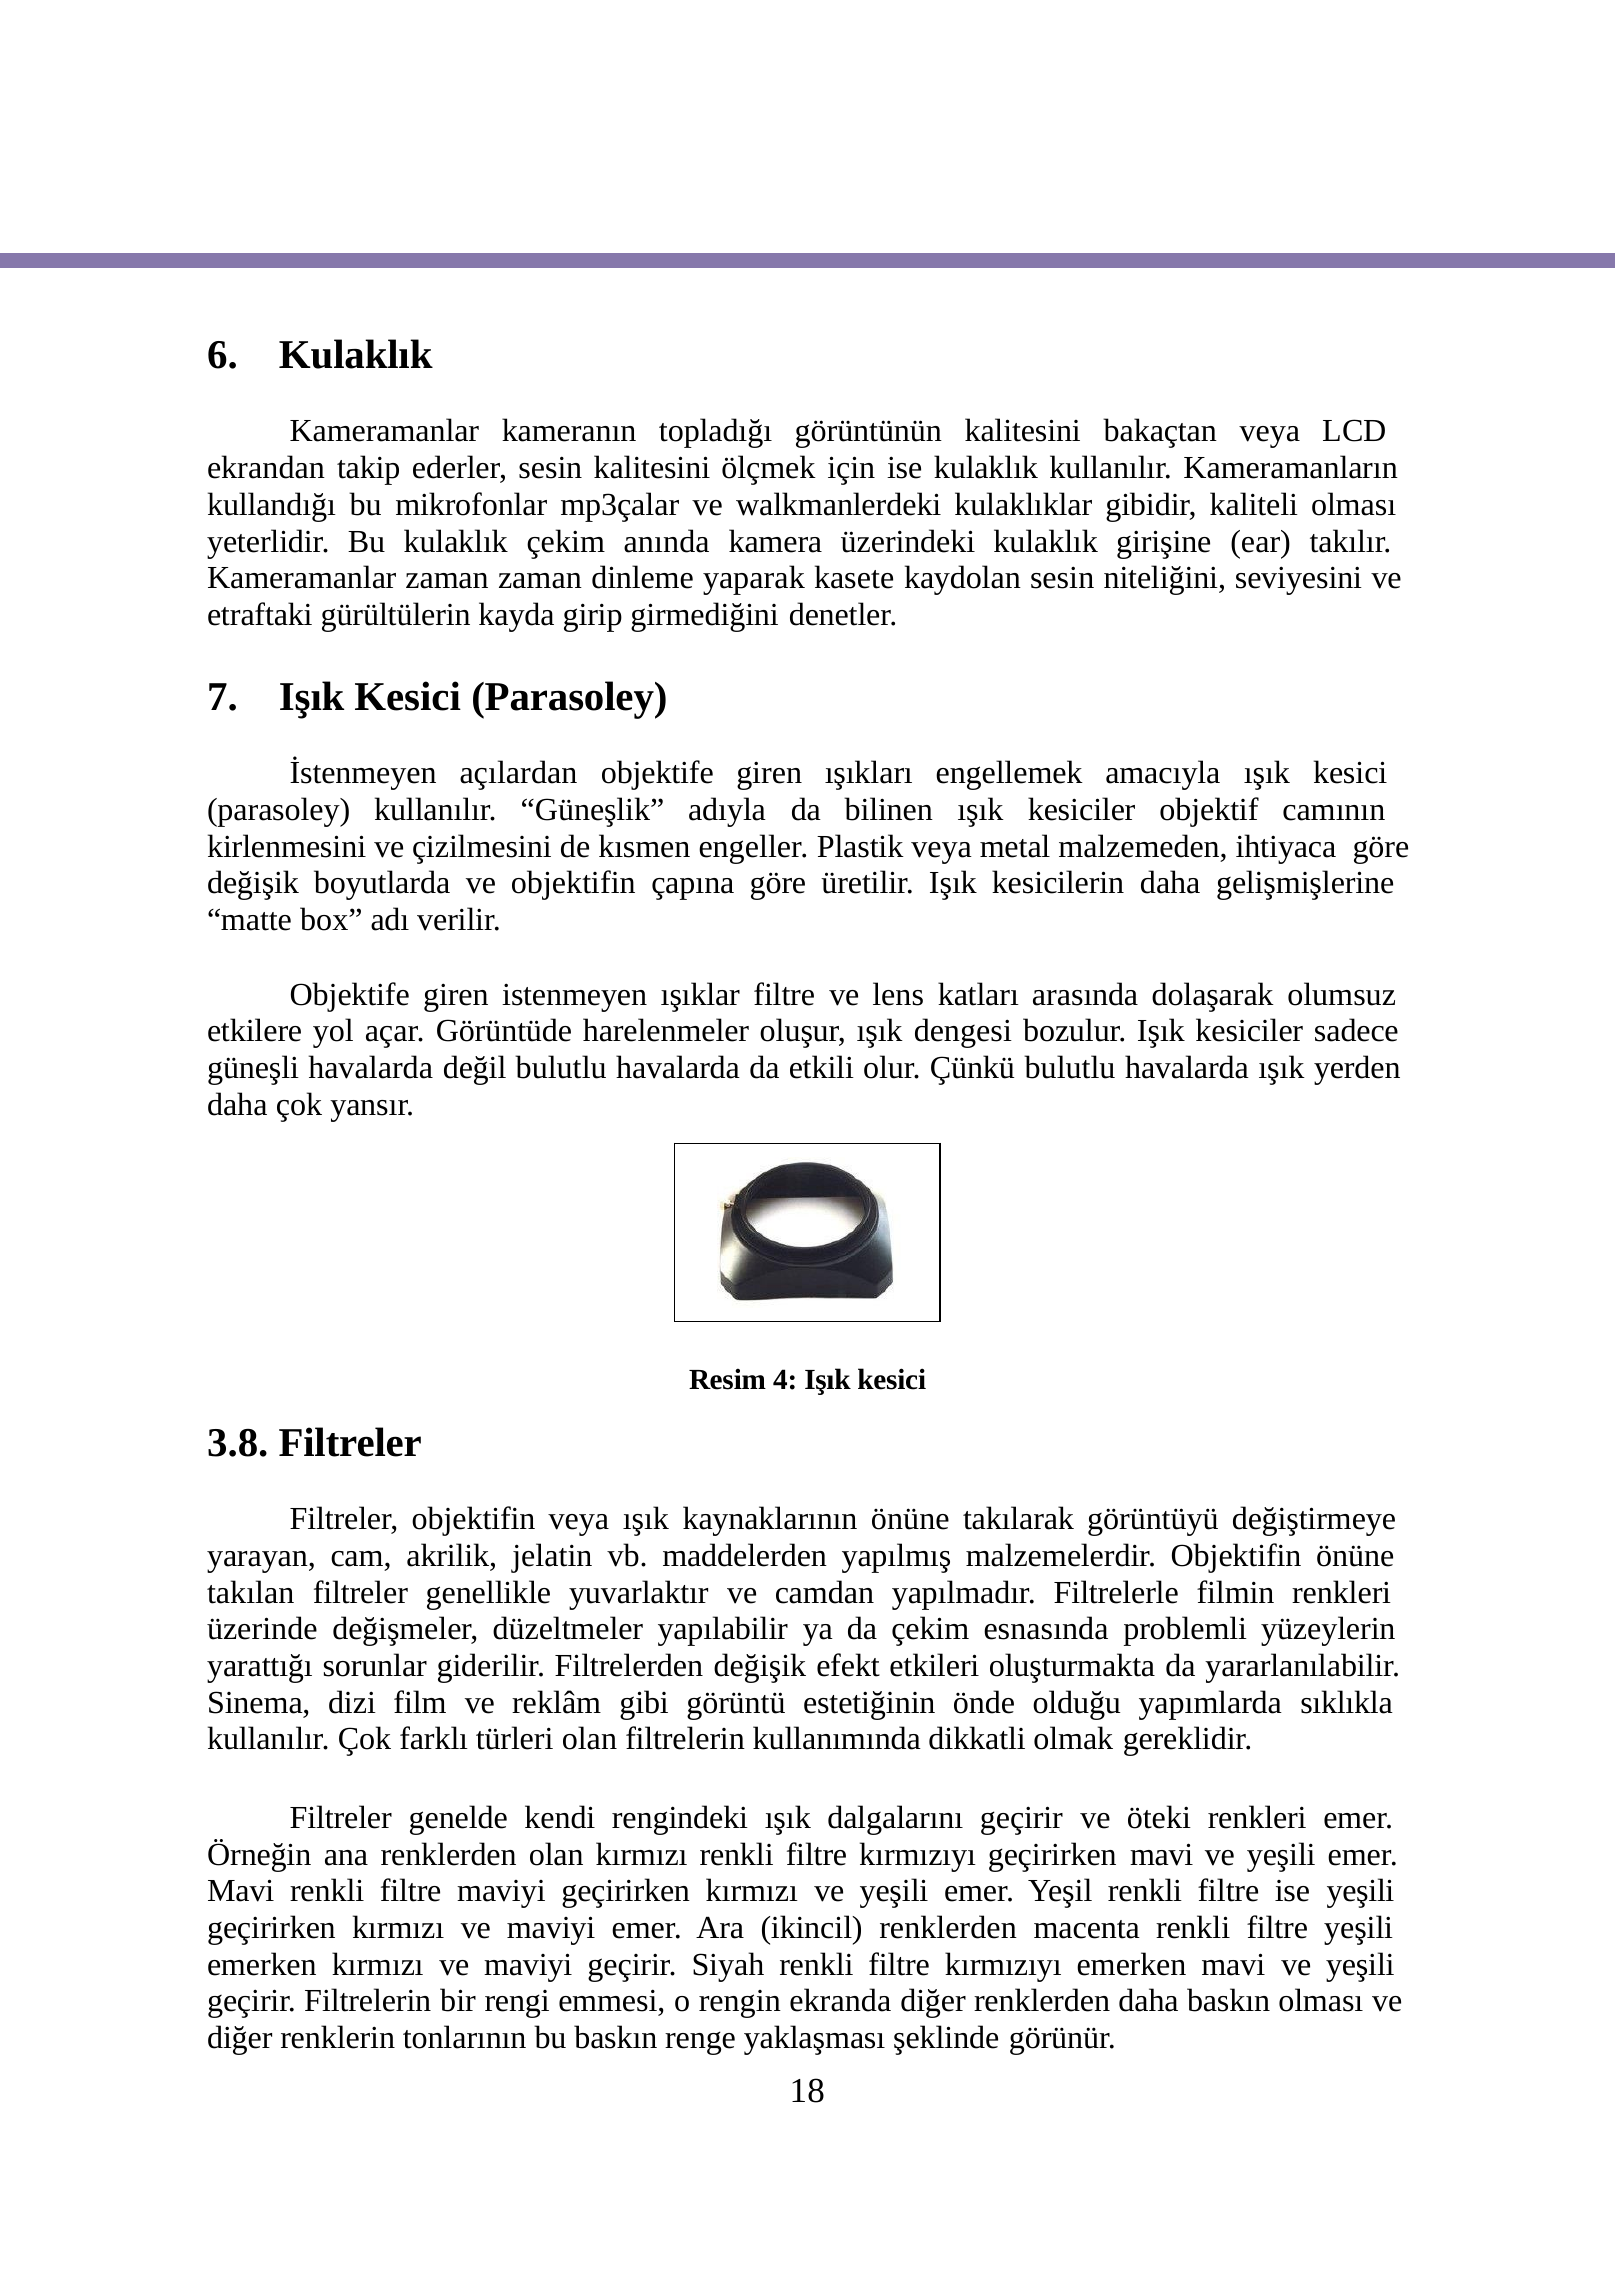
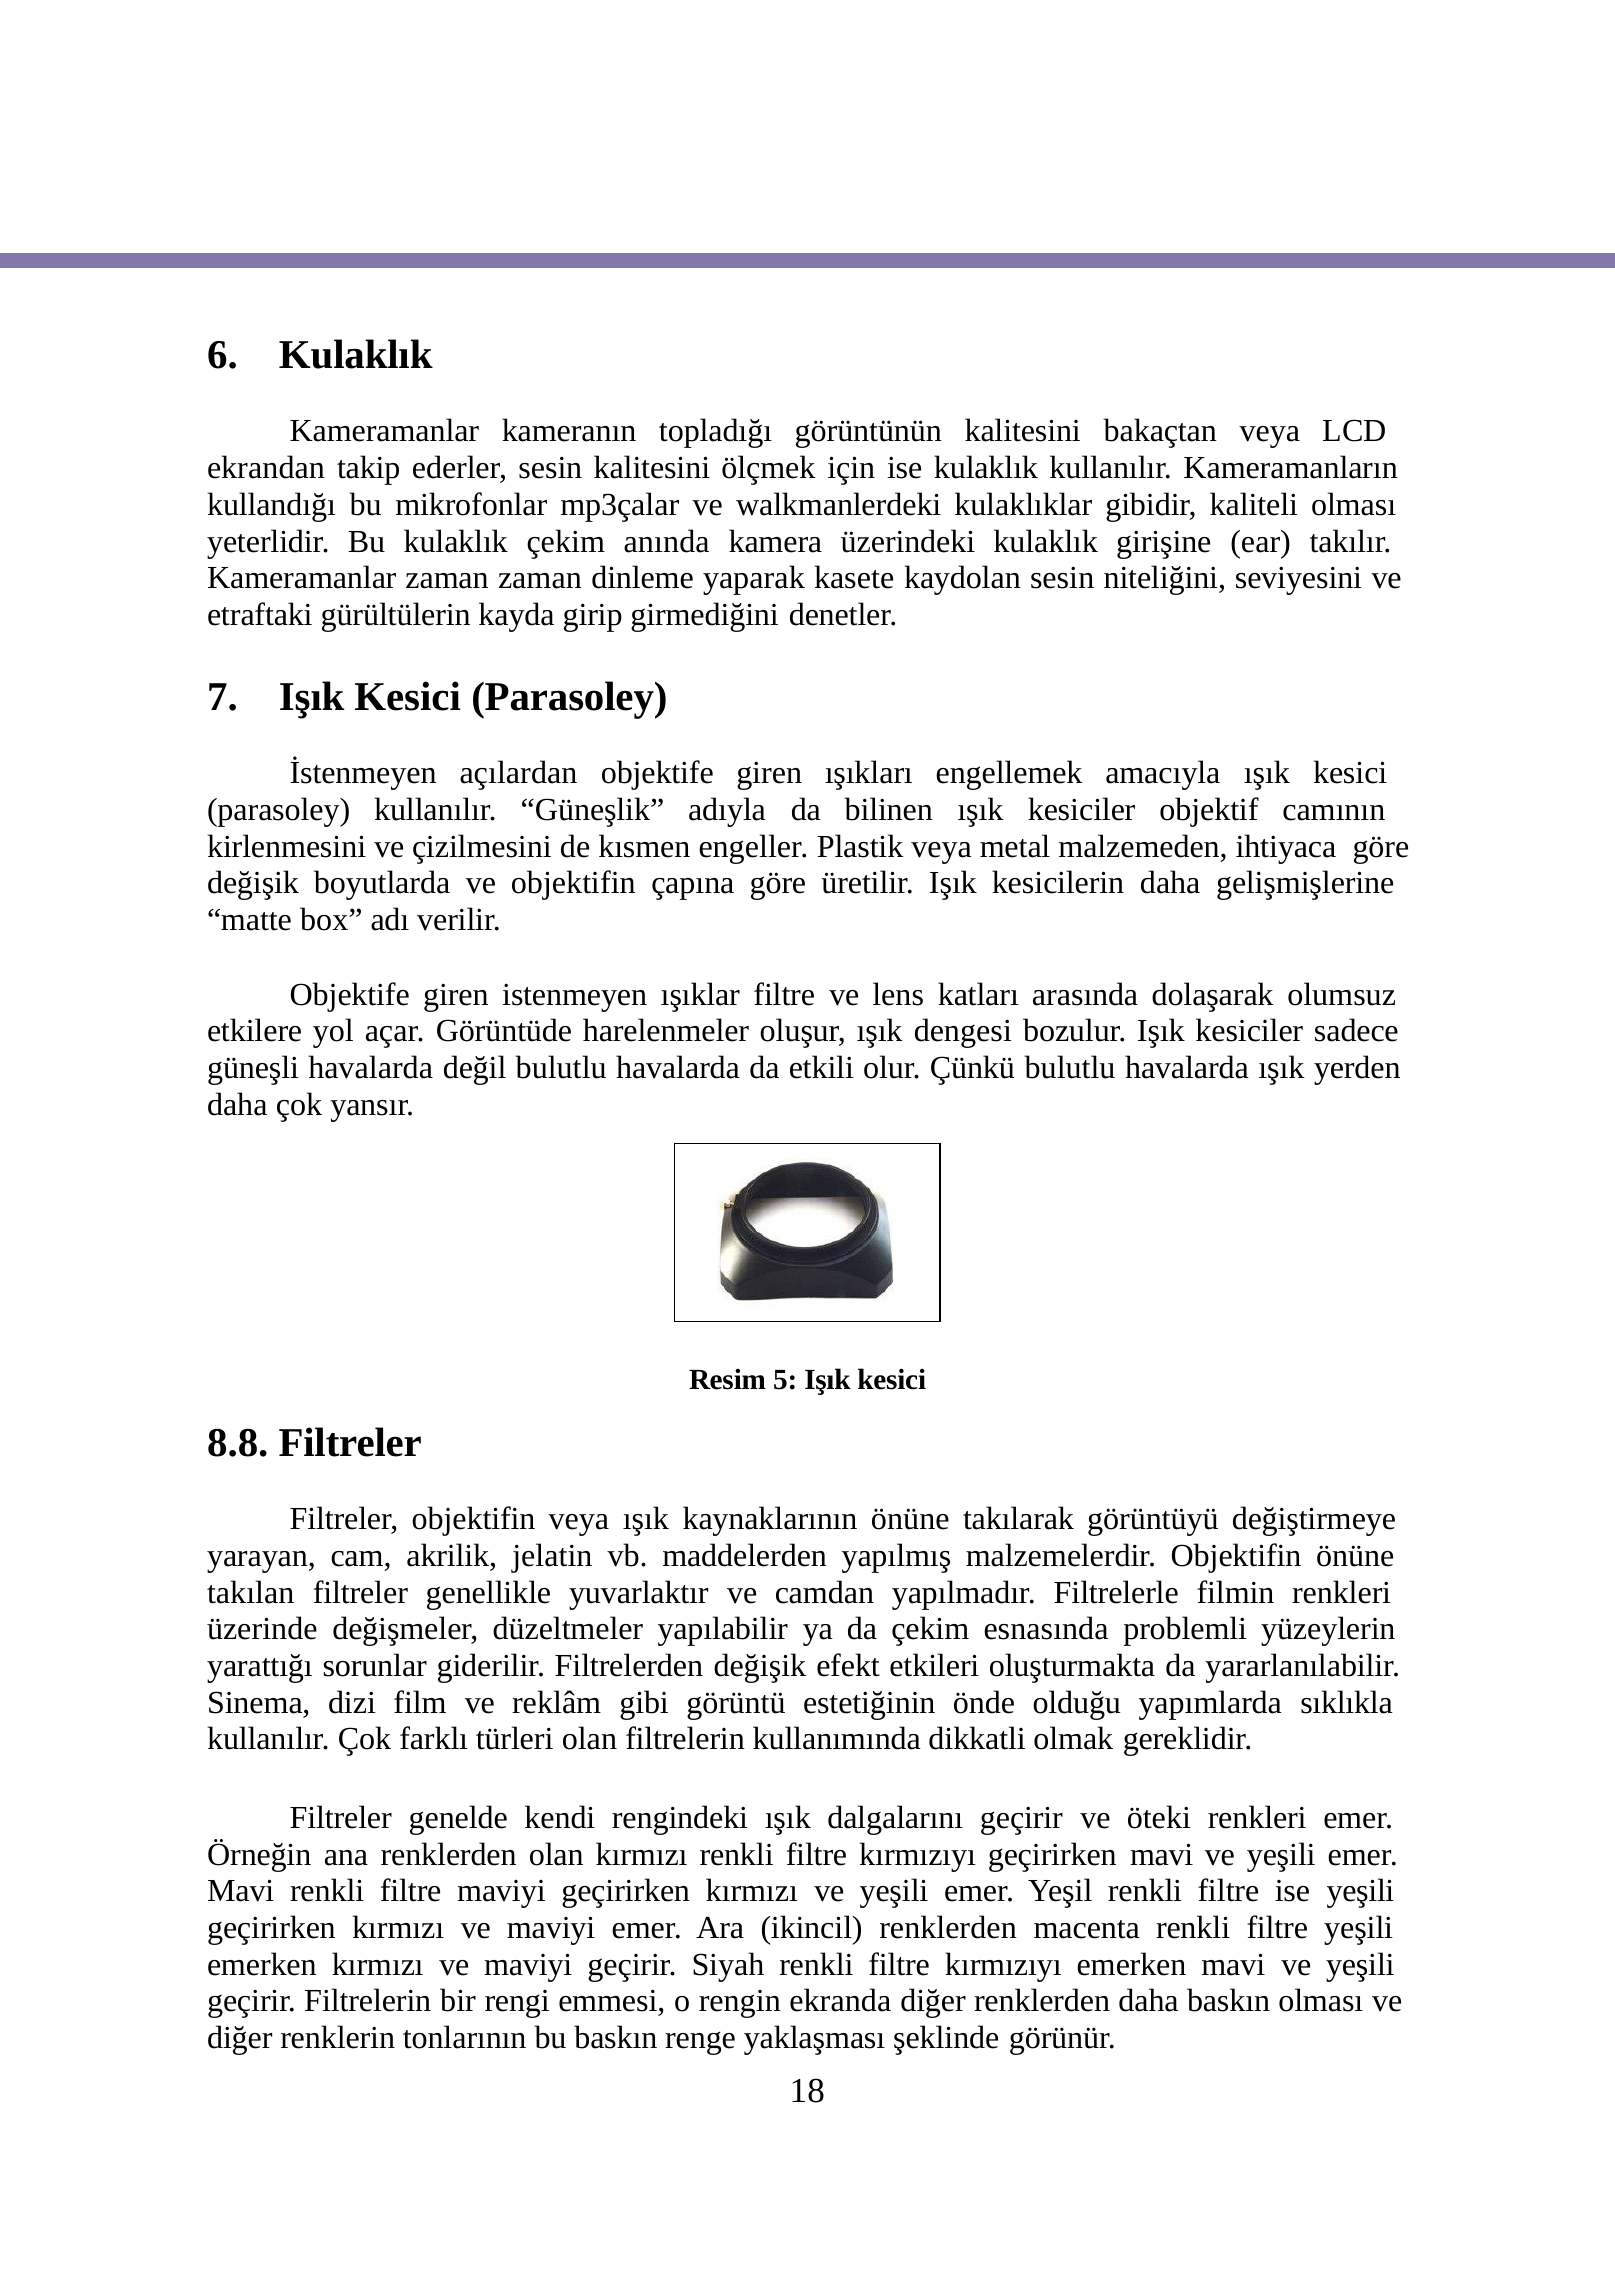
4: 4 -> 5 (785, 1380)
3.8: 3.8 -> 8.8 (238, 1443)
